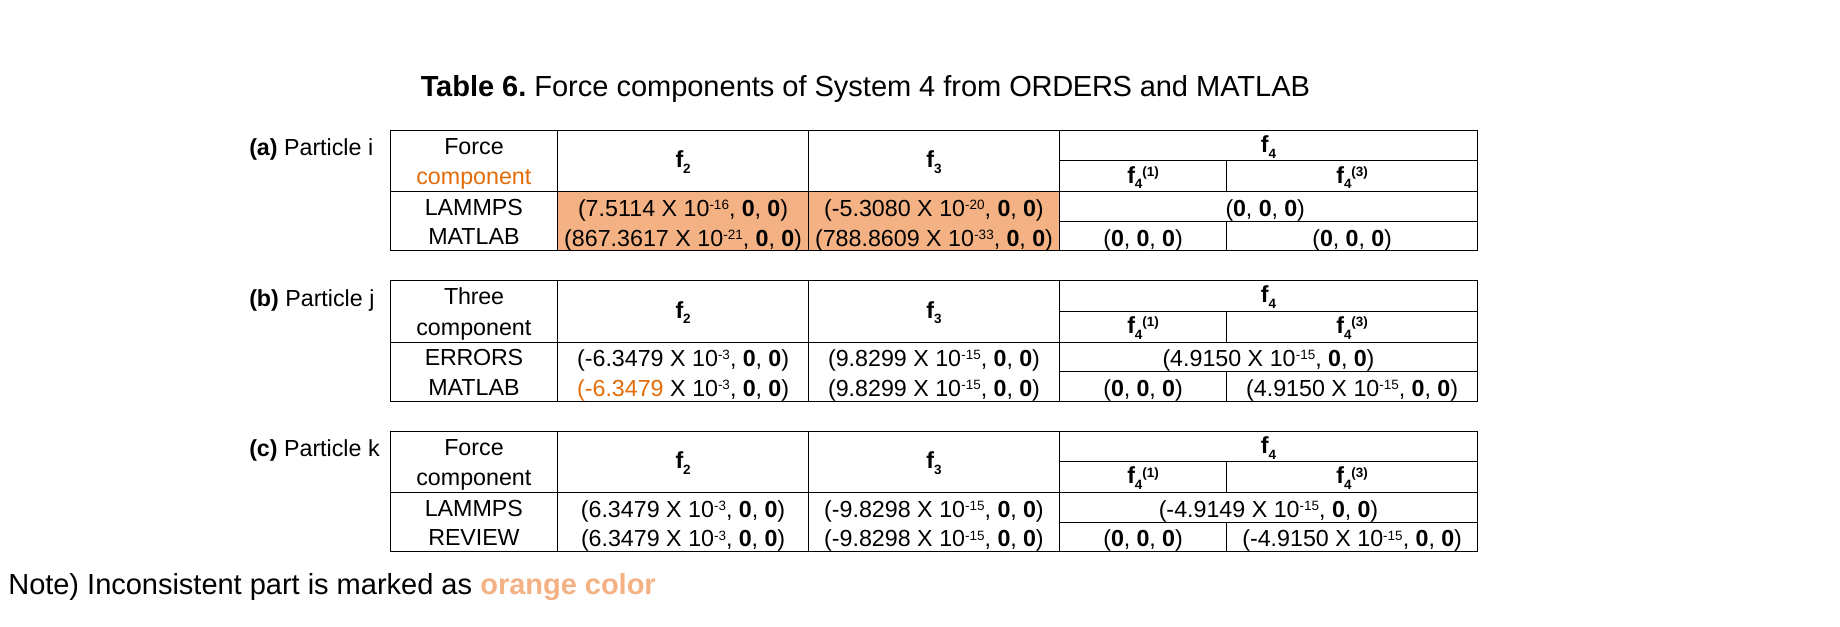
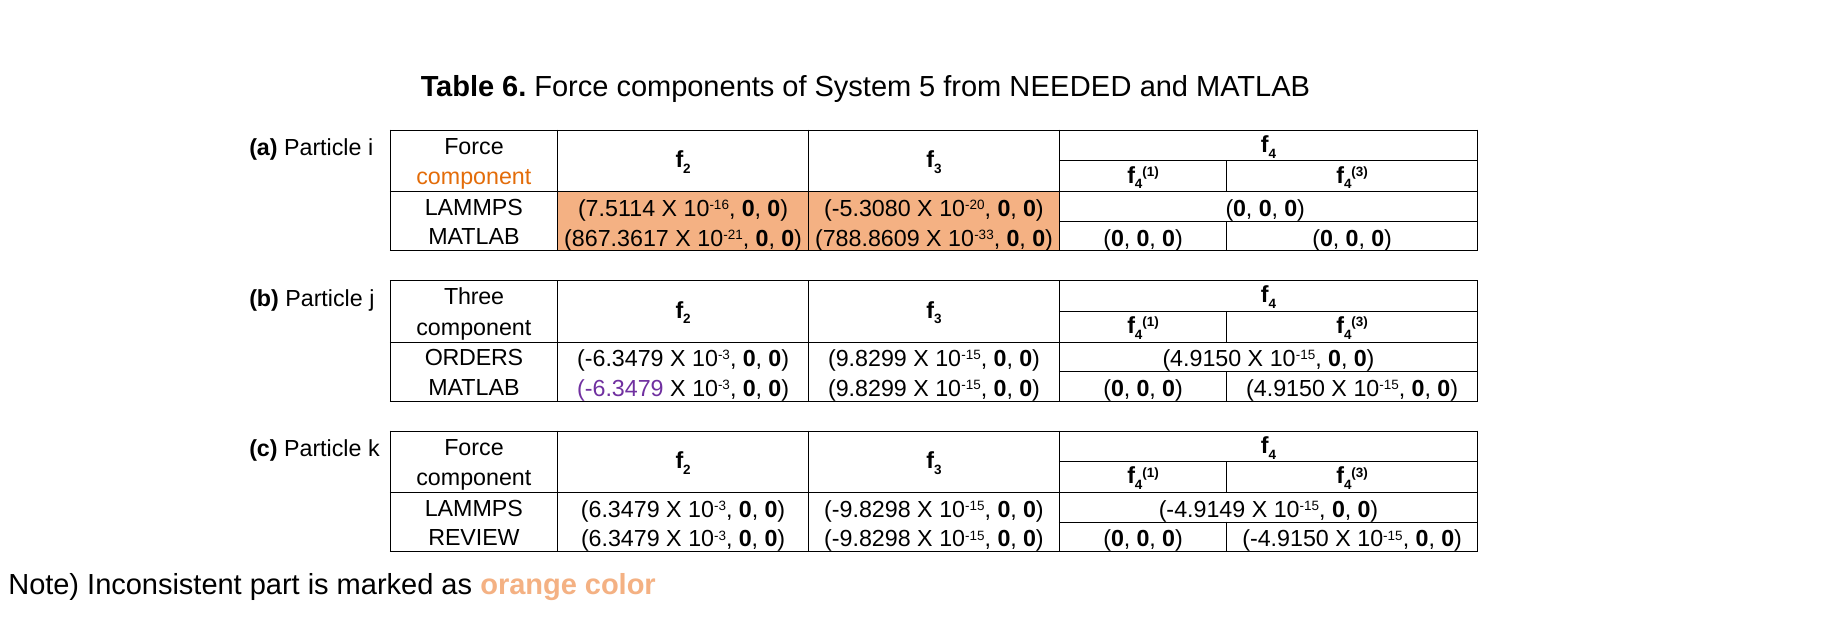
System 4: 4 -> 5 (927, 87)
ORDERS: ORDERS -> NEEDED (1070, 87)
ERRORS: ERRORS -> ORDERS (474, 358)
-6.3479 colour: orange -> purple (620, 389)
